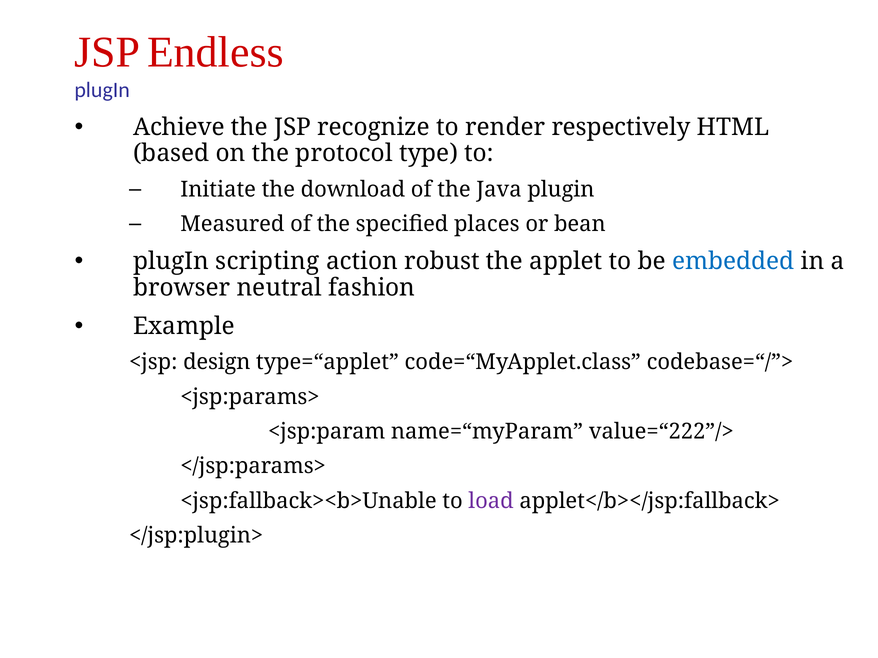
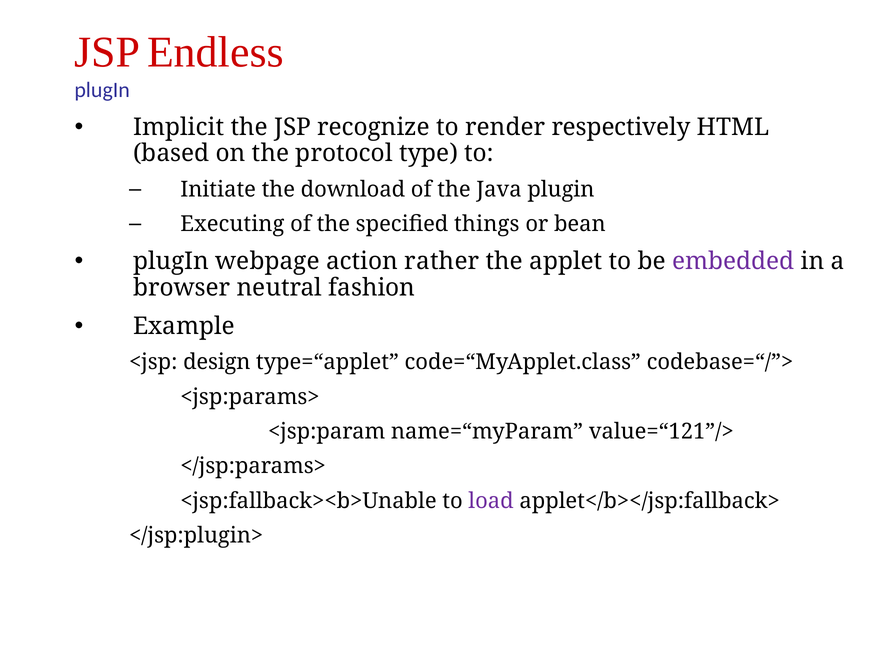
Achieve: Achieve -> Implicit (179, 127)
Measured: Measured -> Executing (232, 224)
places: places -> things (487, 224)
scripting: scripting -> webpage (268, 261)
robust: robust -> rather (442, 261)
embedded colour: blue -> purple (733, 261)
value=“222”/>: value=“222”/> -> value=“121”/> (661, 432)
